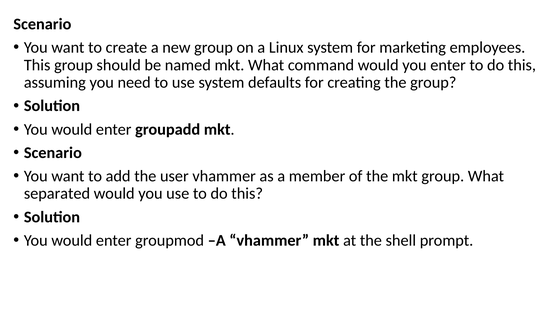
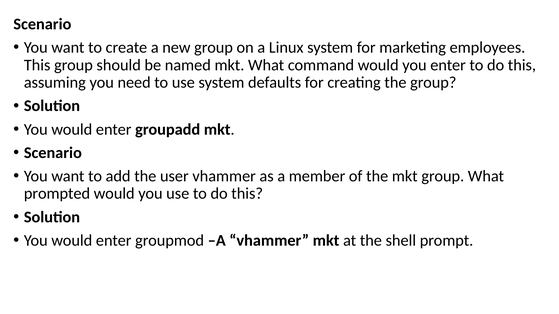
separated: separated -> prompted (57, 194)
